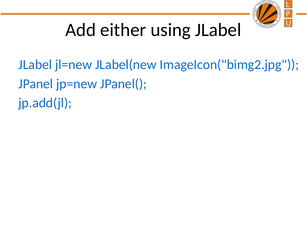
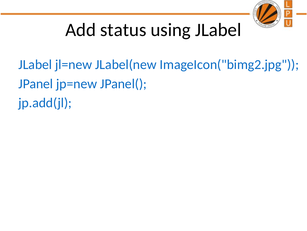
either: either -> status (123, 30)
